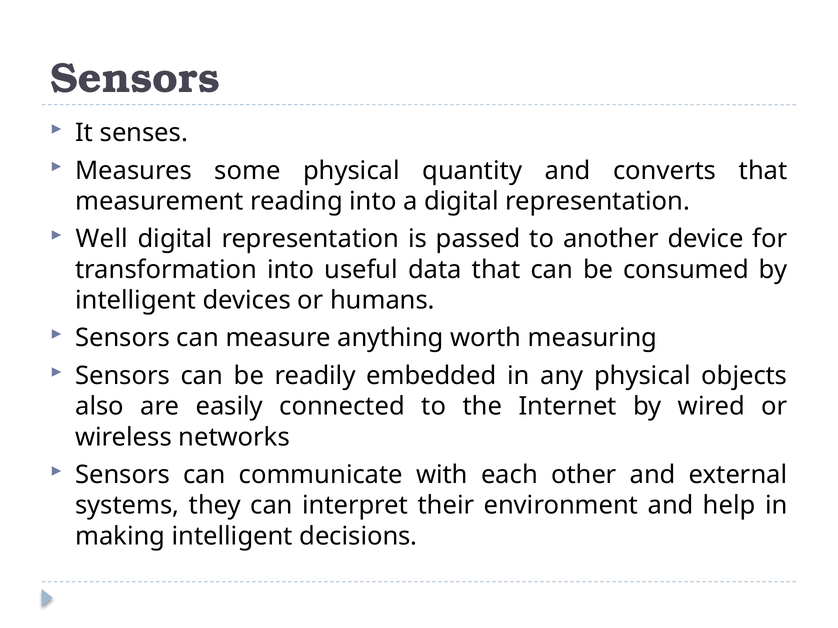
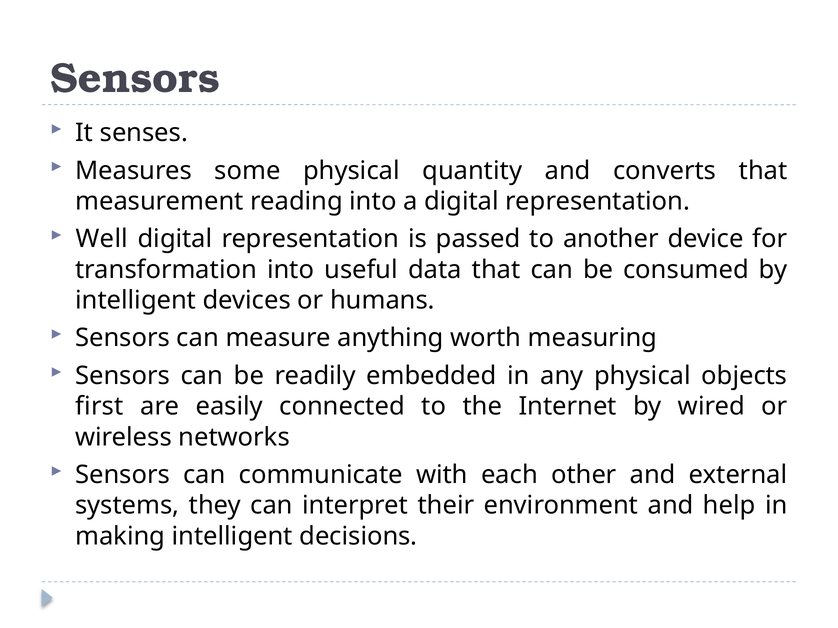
also: also -> first (99, 407)
